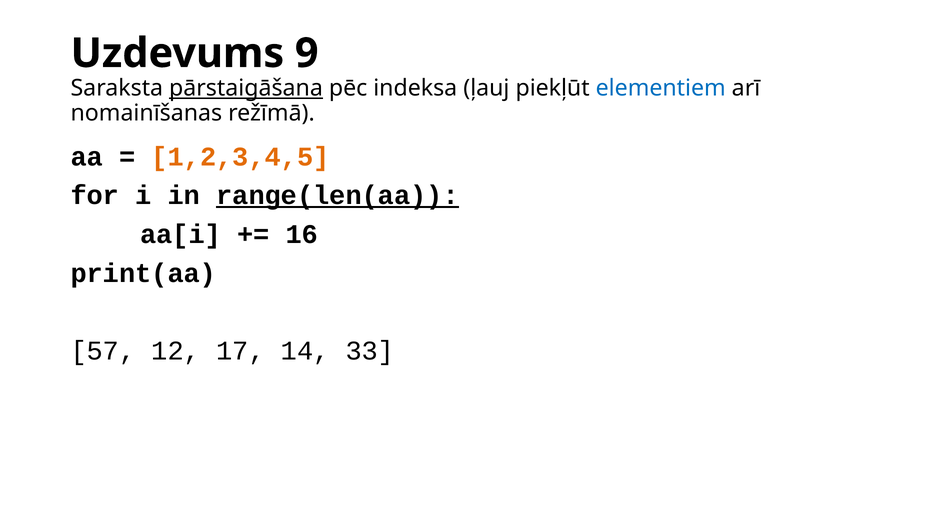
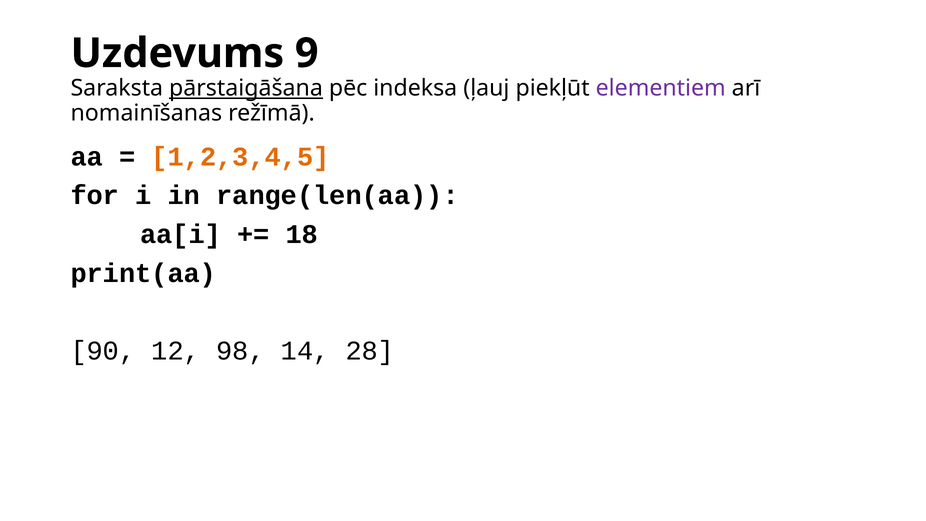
elementiem colour: blue -> purple (661, 88)
range(len(aa underline: present -> none (338, 195)
16: 16 -> 18 (302, 234)
57: 57 -> 90 (103, 351)
17: 17 -> 98 (240, 351)
33: 33 -> 28 (370, 351)
